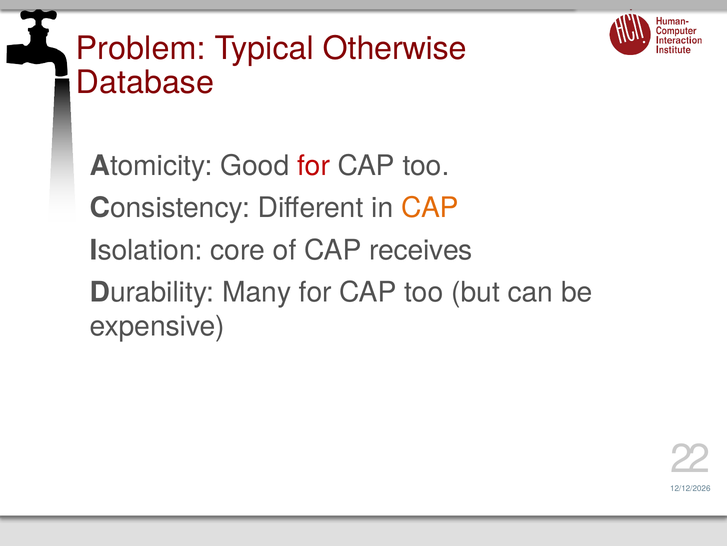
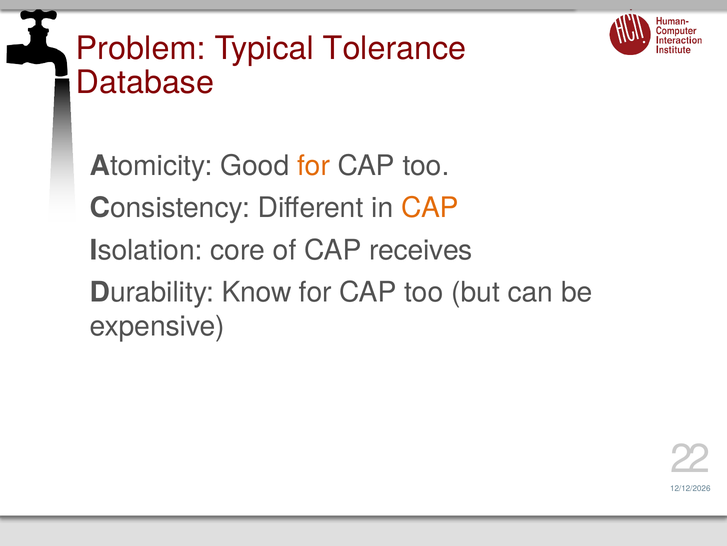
Otherwise: Otherwise -> Tolerance (395, 48)
for colour: red -> orange (314, 166)
Many: Many -> Know (257, 292)
